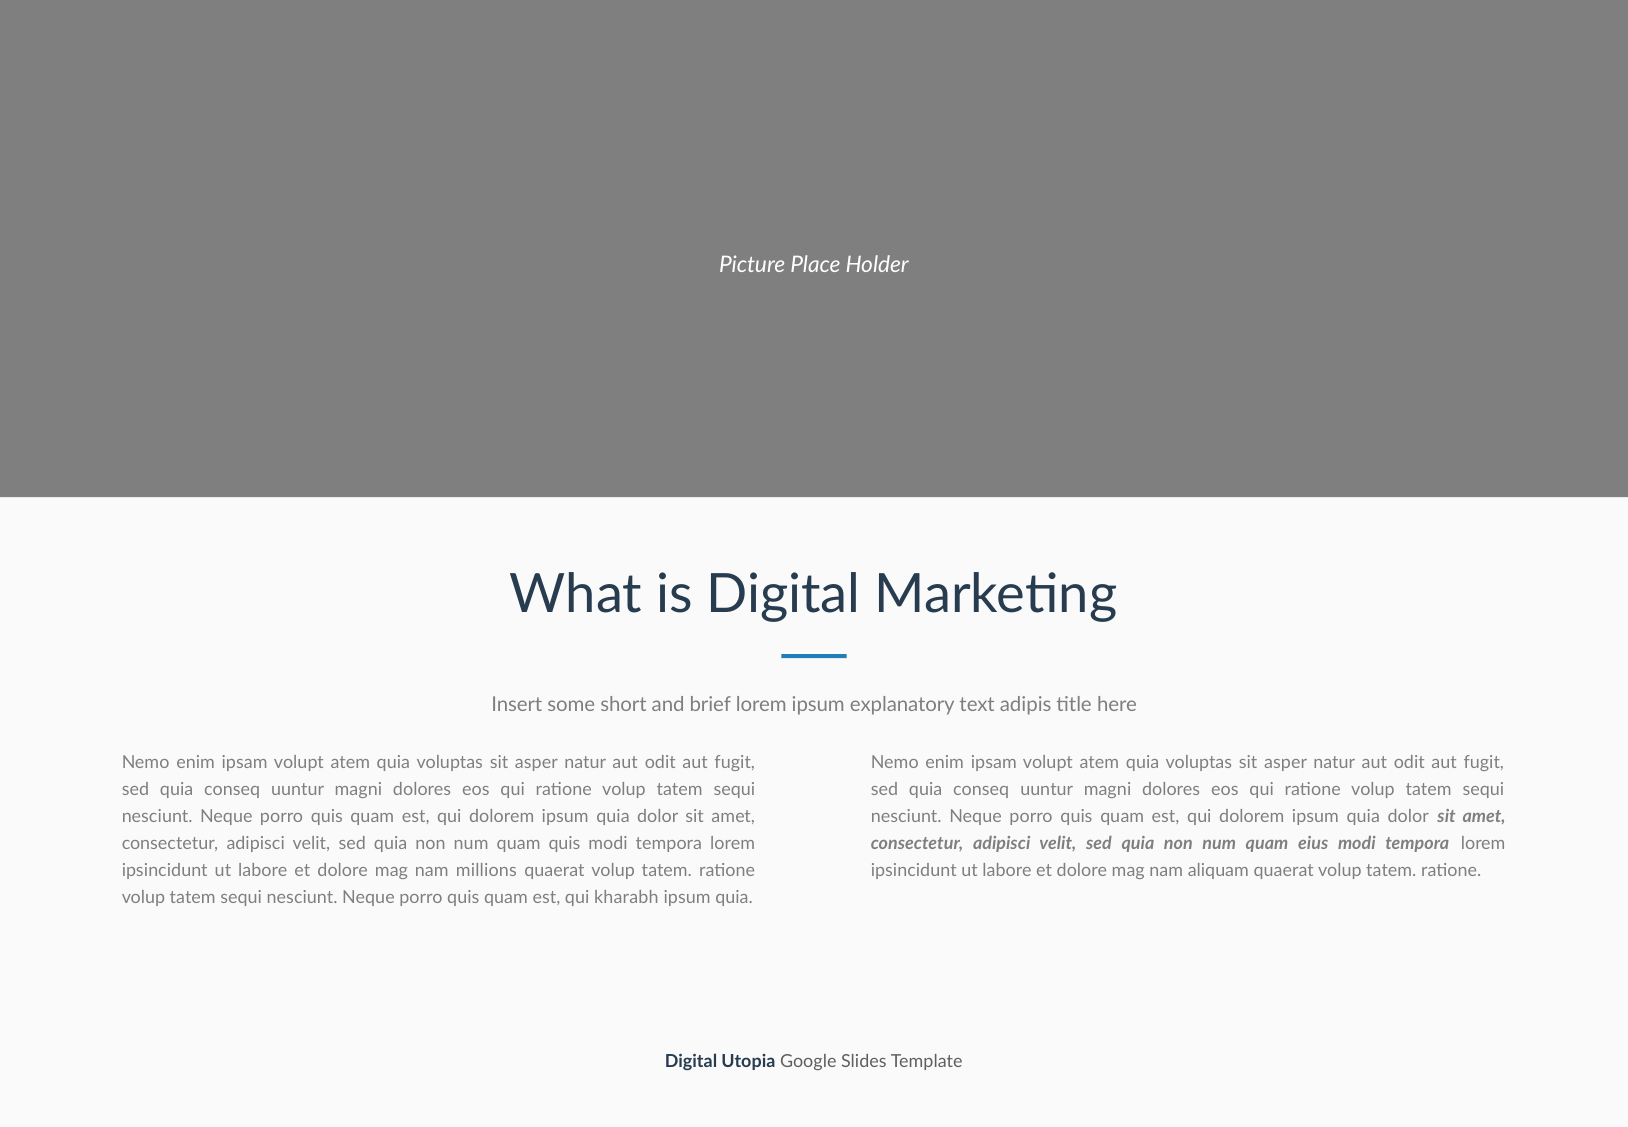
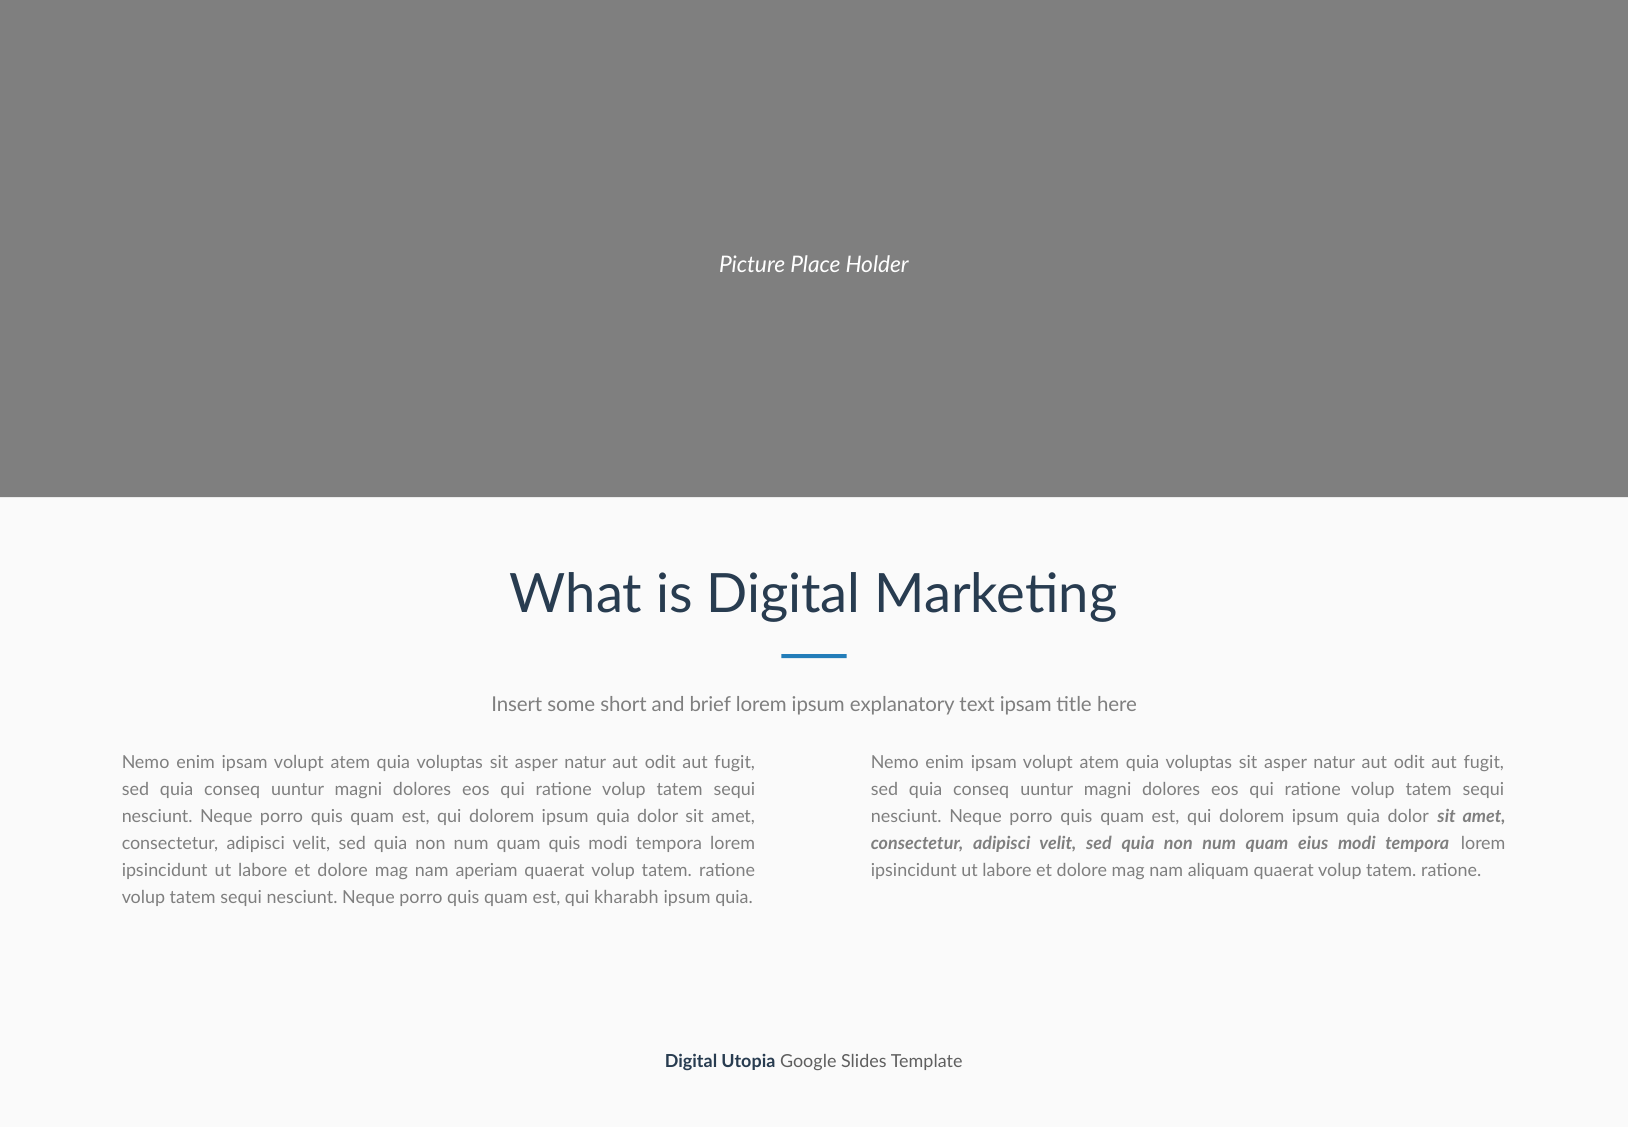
text adipis: adipis -> ipsam (1026, 705)
millions: millions -> aperiam (487, 871)
